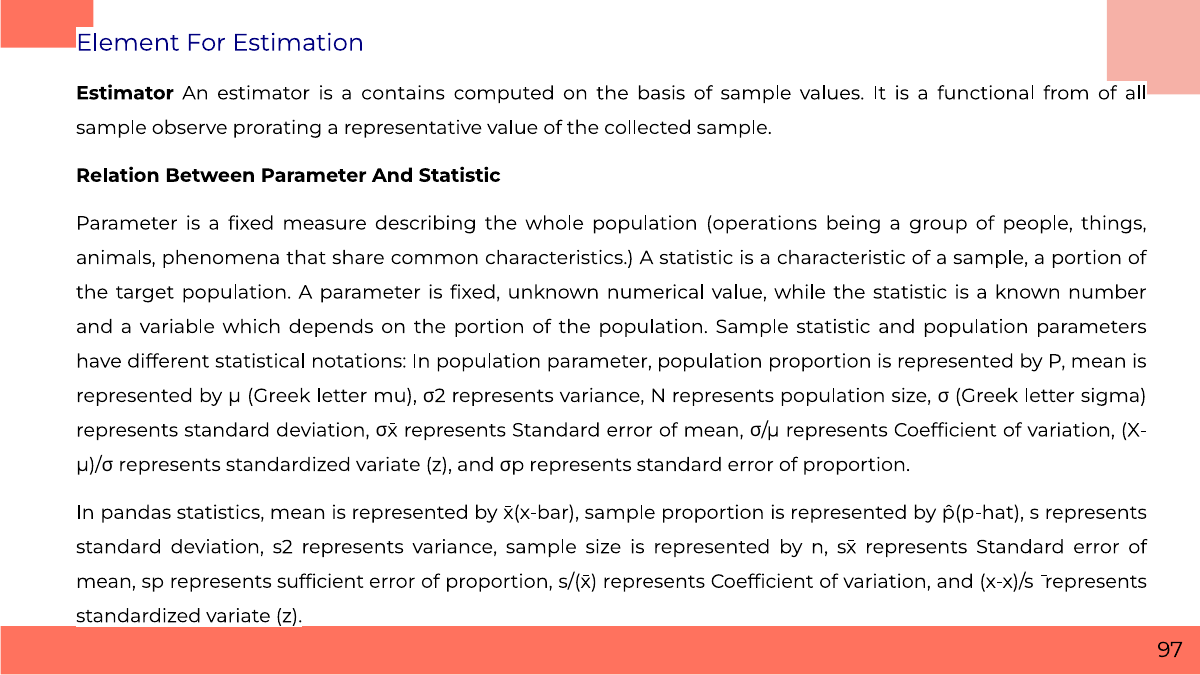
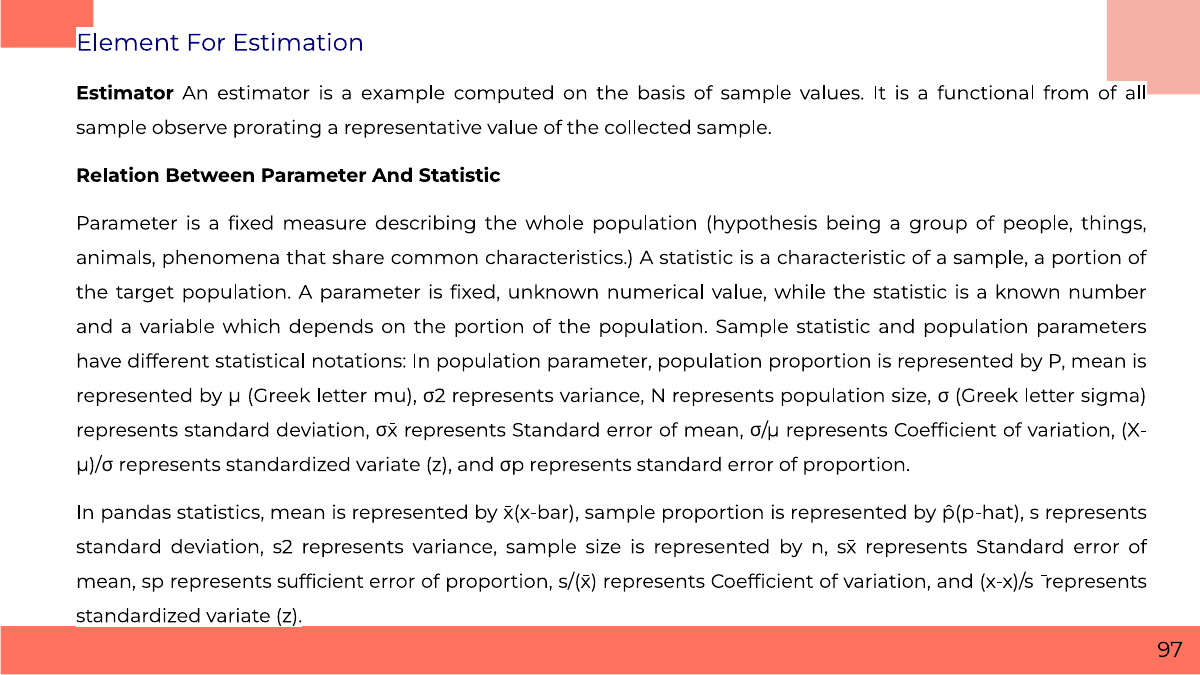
contains: contains -> example (403, 93)
operations: operations -> hypothesis (762, 223)
